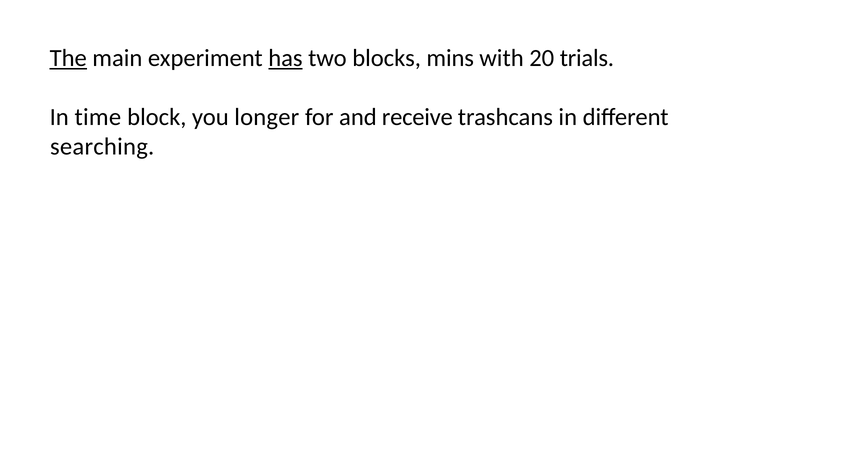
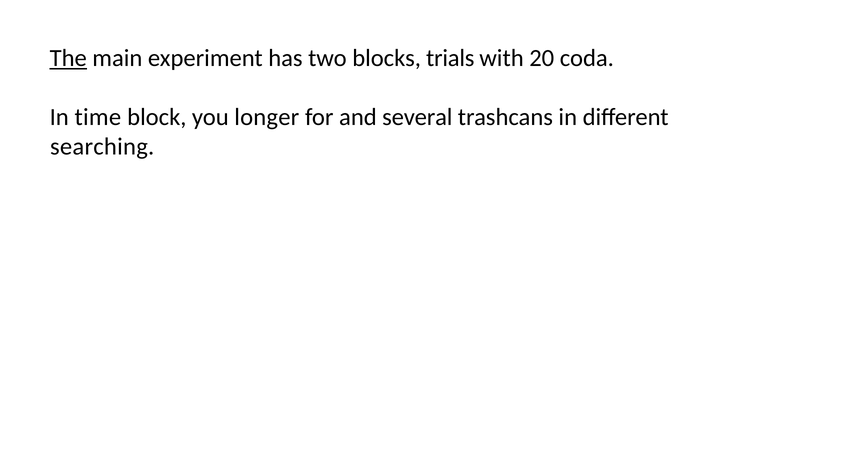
has underline: present -> none (285, 58)
mins: mins -> trials (450, 58)
trials: trials -> coda (587, 58)
receive: receive -> several (417, 117)
